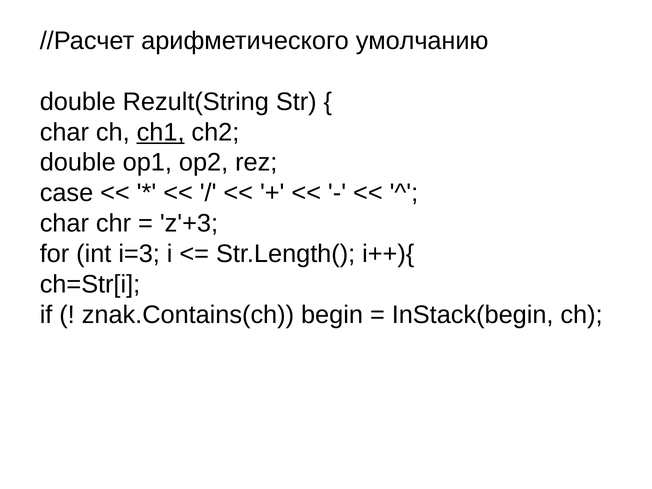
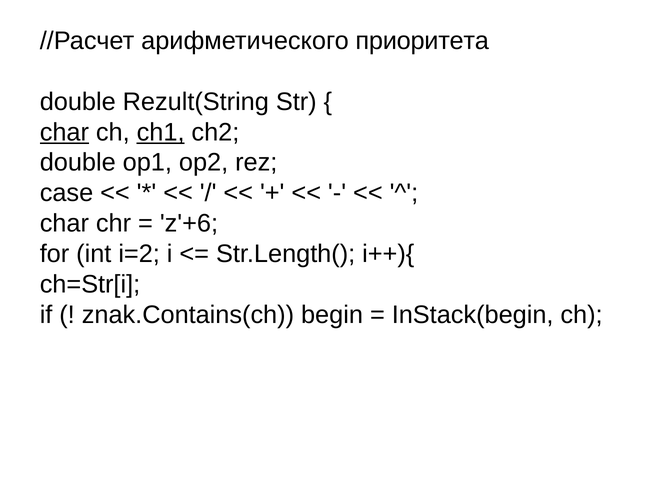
умолчанию: умолчанию -> приоритета (422, 41)
char underline: none -> present (64, 132)
z'+3: z'+3 -> z'+6 (189, 224)
i=3: i=3 -> i=2 (139, 254)
